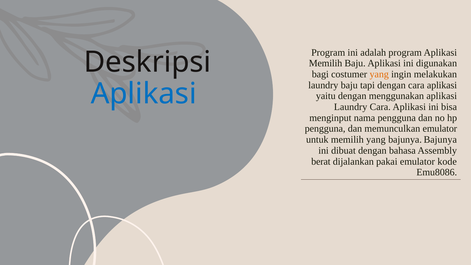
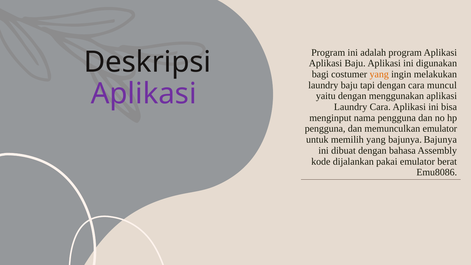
Memilih: Memilih -> Aplikasi (325, 63)
dengan cara aplikasi: aplikasi -> muncul (442, 85)
Aplikasi colour: blue -> purple (144, 94)
berat: berat -> kode (321, 161)
kode: kode -> berat (447, 161)
